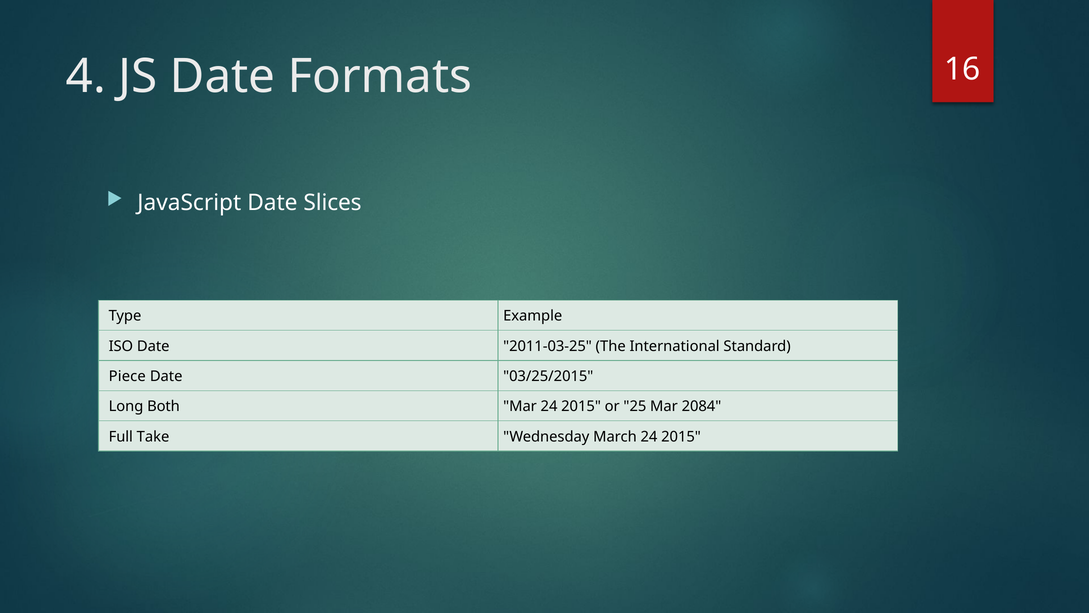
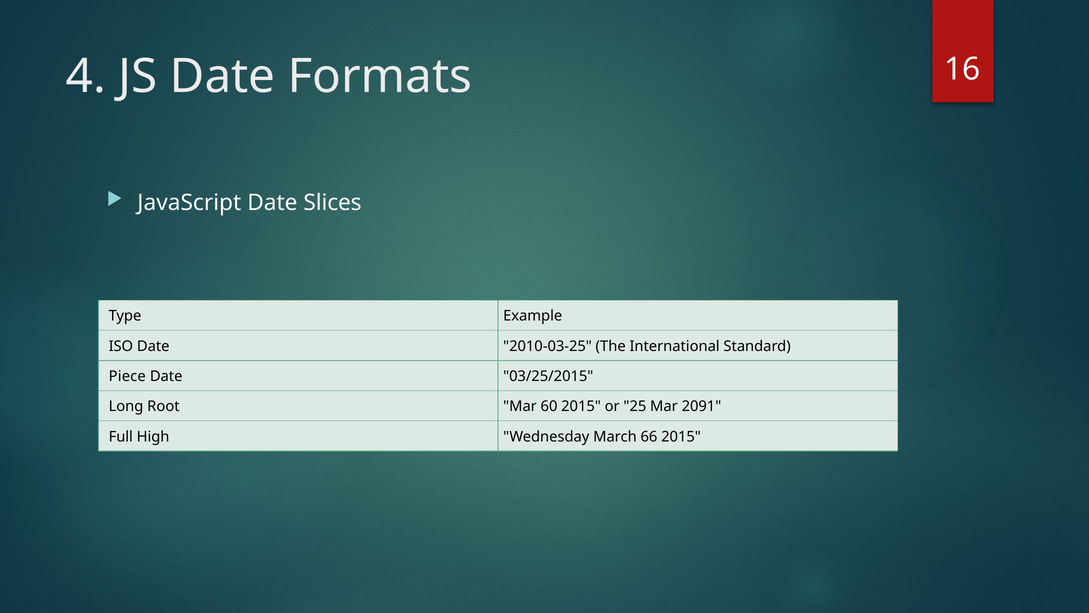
2011-03-25: 2011-03-25 -> 2010-03-25 (548, 346)
Both: Both -> Root (163, 406)
Mar 24: 24 -> 60 (549, 406)
2084: 2084 -> 2091 (701, 406)
Take: Take -> High (153, 436)
March 24: 24 -> 66 (649, 436)
